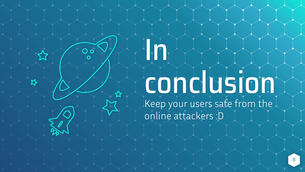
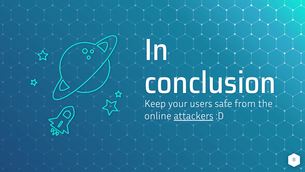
attackers underline: none -> present (194, 116)
